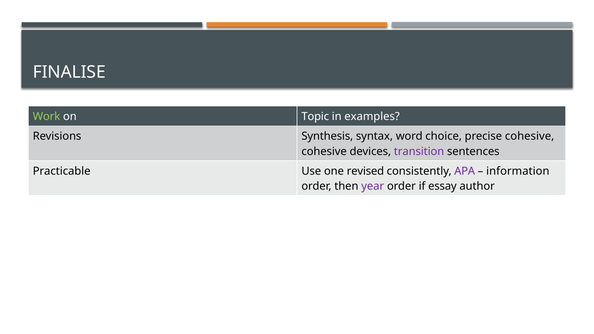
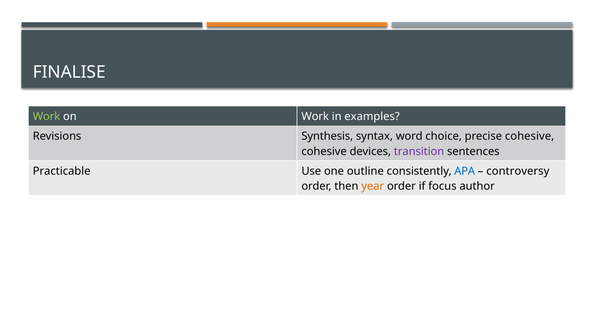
on Topic: Topic -> Work (315, 117)
revised: revised -> outline (365, 171)
APA colour: purple -> blue (465, 171)
information: information -> controversy (518, 171)
year colour: purple -> orange (373, 186)
essay: essay -> focus (442, 186)
